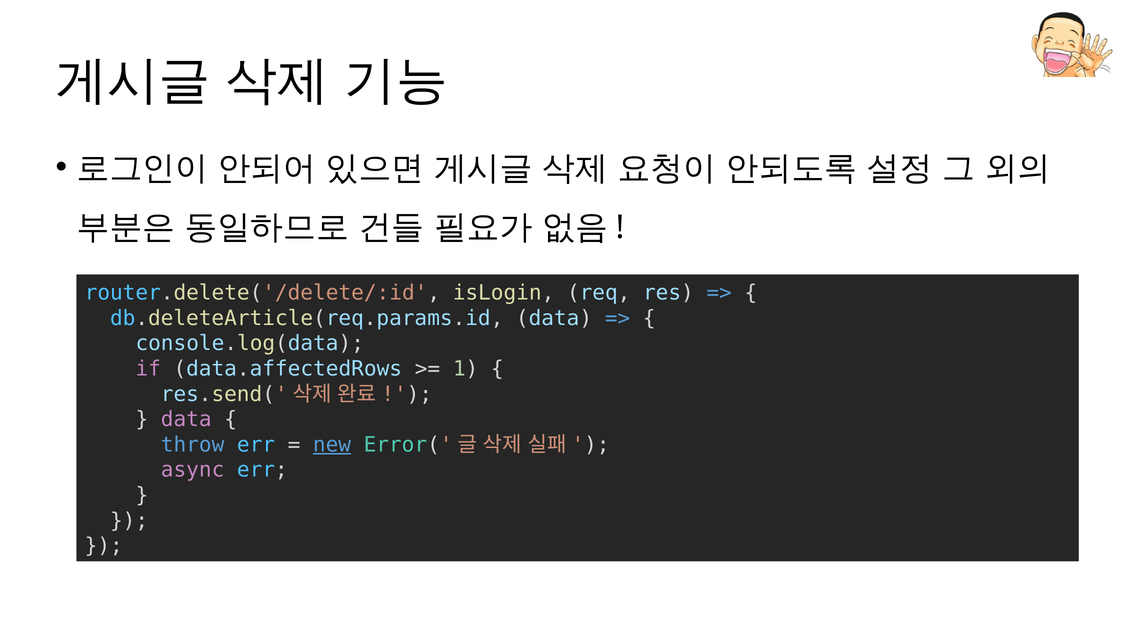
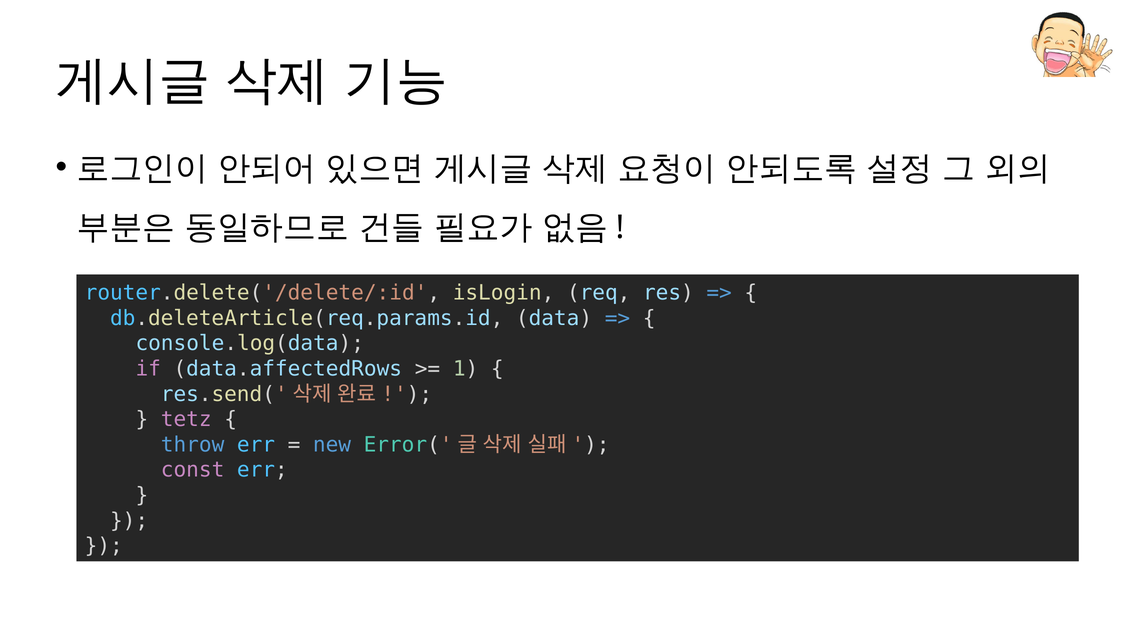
data: data -> tetz (186, 420)
new underline: present -> none (332, 445)
async: async -> const (193, 470)
